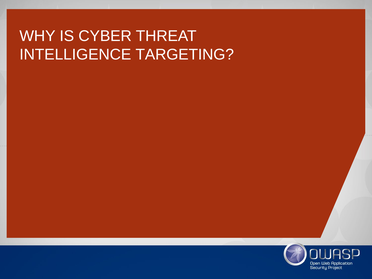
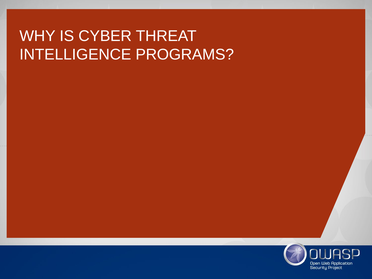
TARGETING: TARGETING -> PROGRAMS (185, 55)
